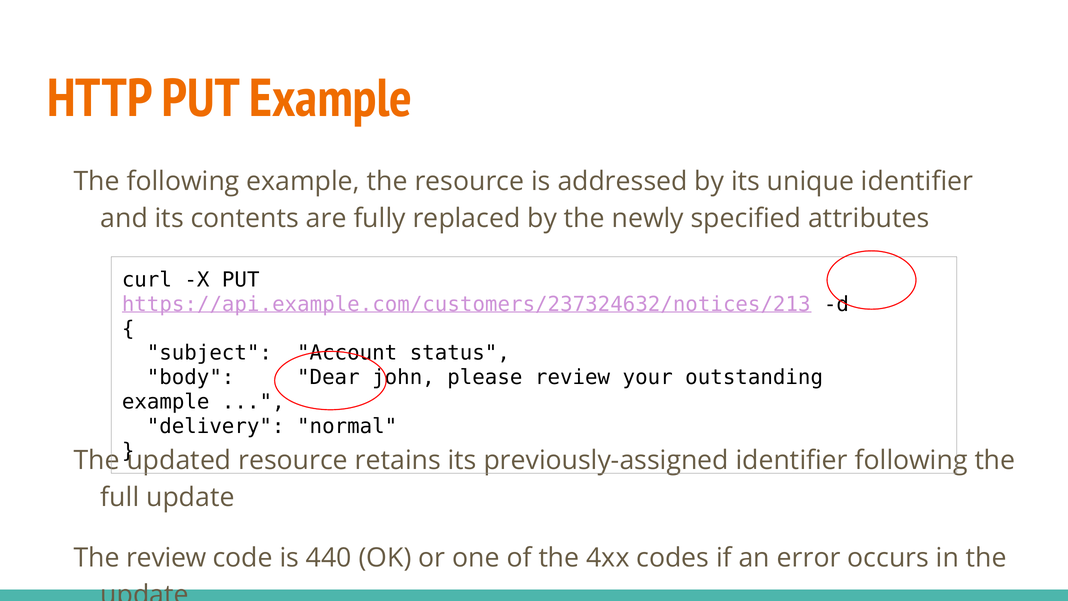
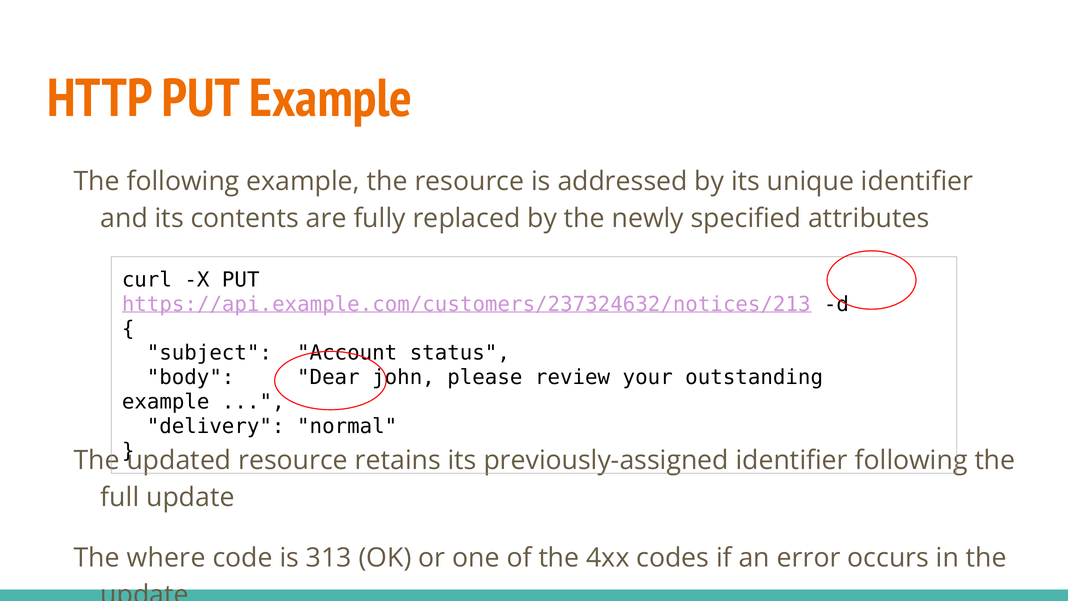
The review: review -> where (166, 558)
440: 440 -> 313 (329, 558)
